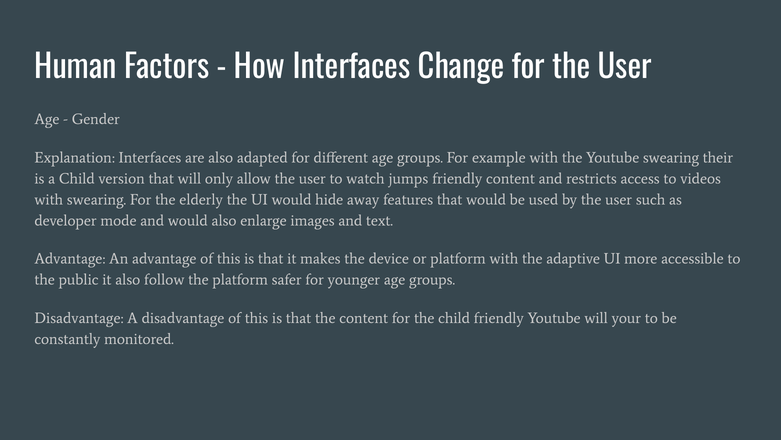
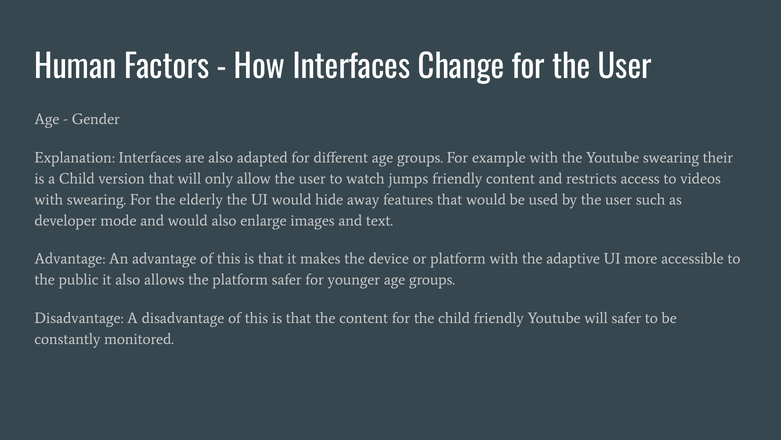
follow: follow -> allows (164, 279)
will your: your -> safer (626, 318)
